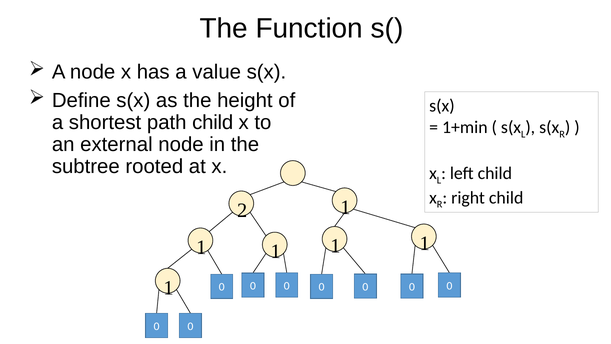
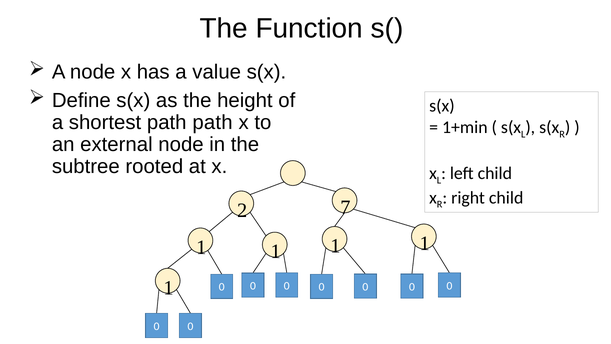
path child: child -> path (213, 122)
2 1: 1 -> 7 (345, 207)
